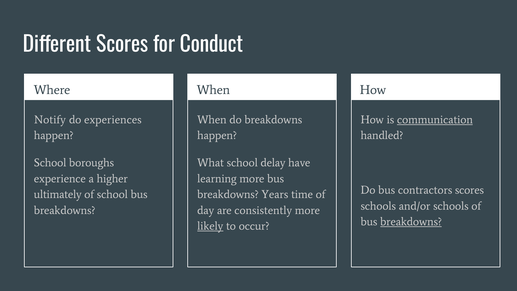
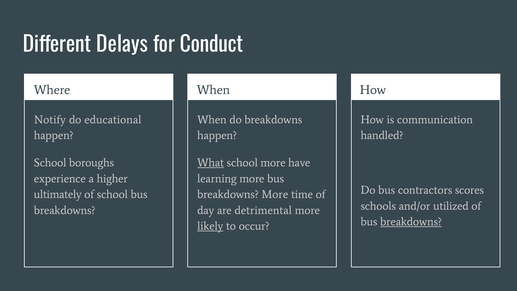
Different Scores: Scores -> Delays (122, 45)
experiences: experiences -> educational (113, 120)
communication underline: present -> none (435, 120)
What underline: none -> present (211, 163)
school delay: delay -> more (273, 163)
breakdowns Years: Years -> More (275, 194)
and/or schools: schools -> utilized (451, 206)
consistently: consistently -> detrimental (263, 210)
